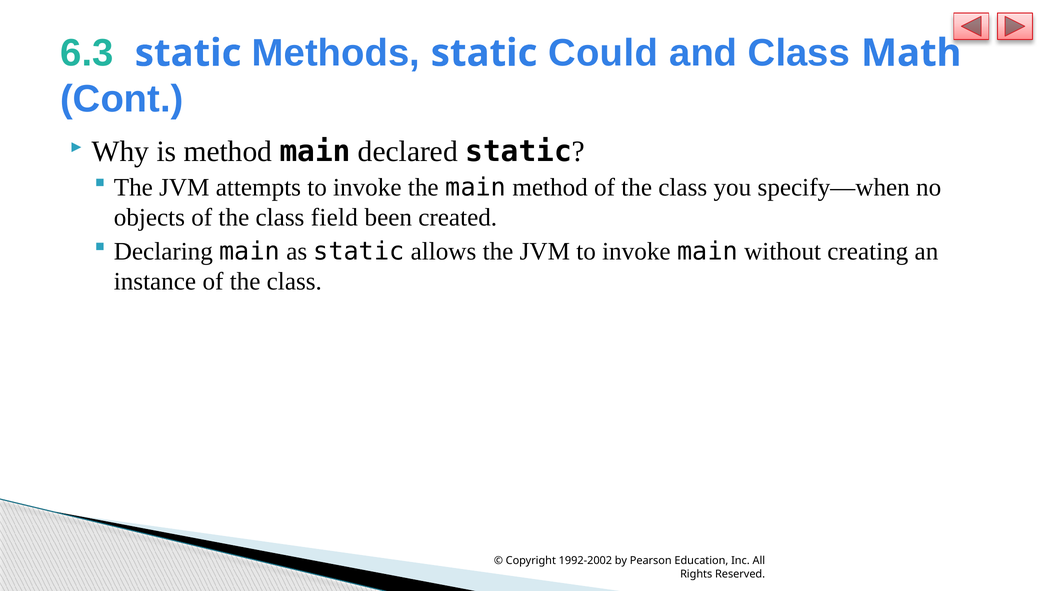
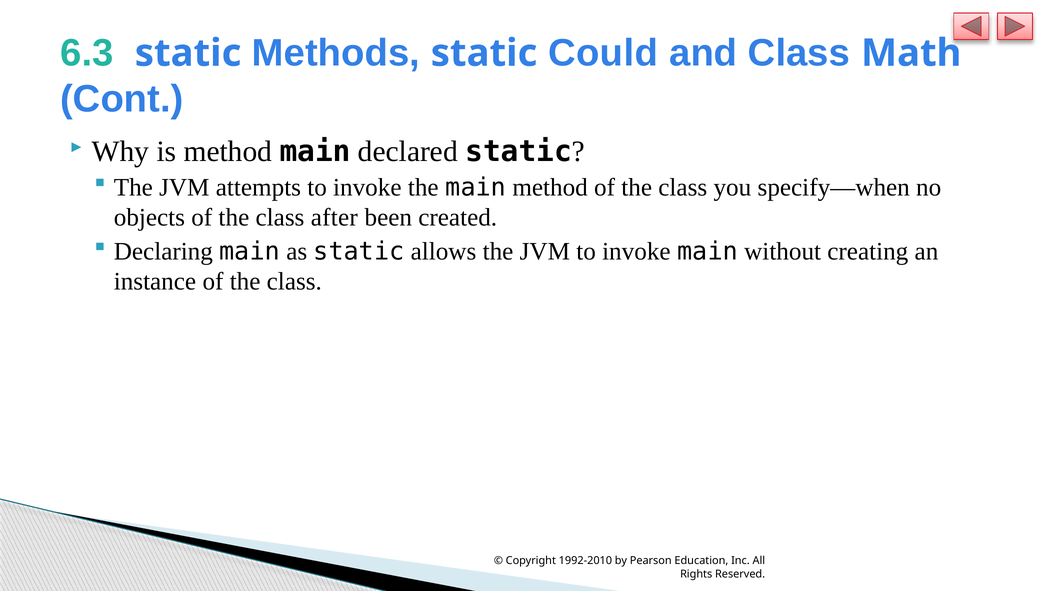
field: field -> after (334, 218)
1992-2002: 1992-2002 -> 1992-2010 (585, 560)
